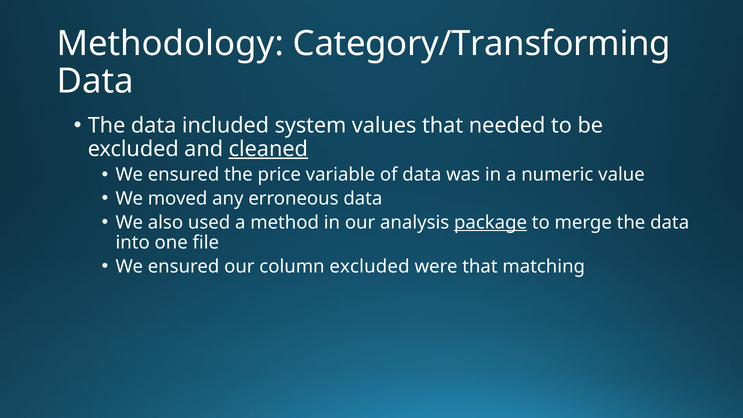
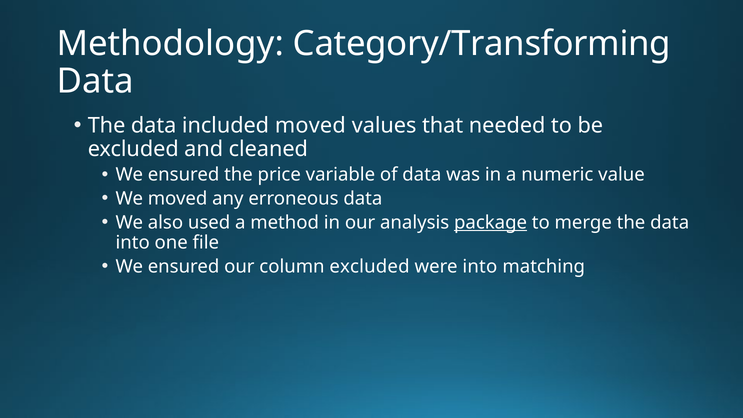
included system: system -> moved (310, 126)
cleaned underline: present -> none (268, 149)
were that: that -> into (480, 266)
